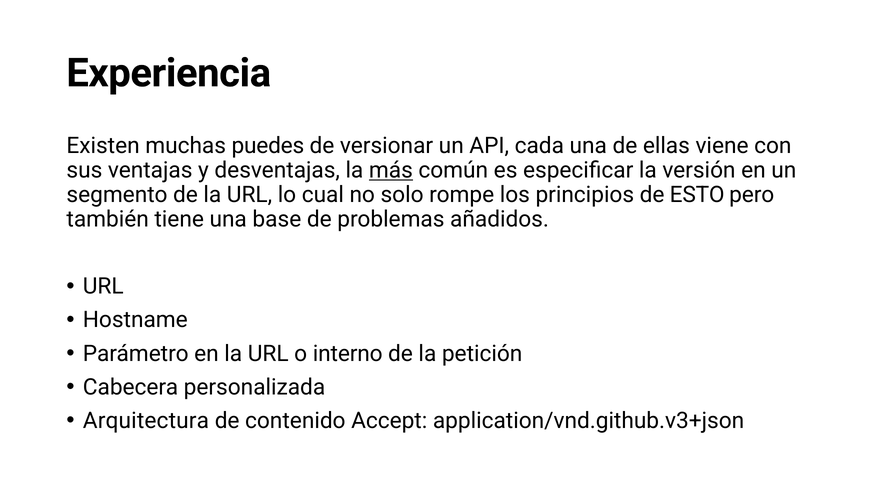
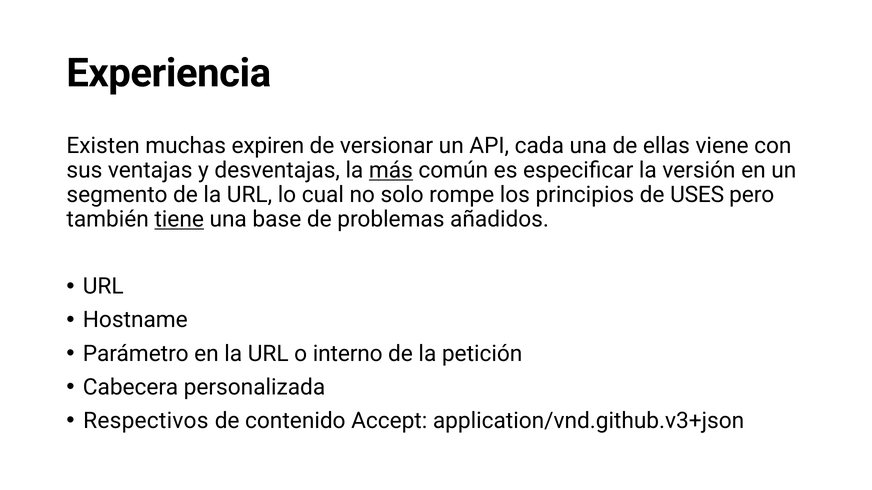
puedes: puedes -> expiren (268, 146)
ESTO: ESTO -> USES (697, 195)
tiene underline: none -> present (179, 219)
Arquitectura: Arquitectura -> Respectivos (146, 421)
